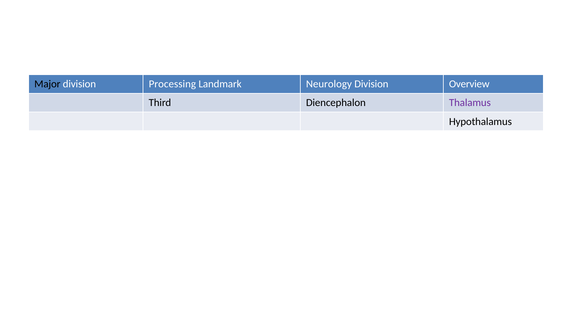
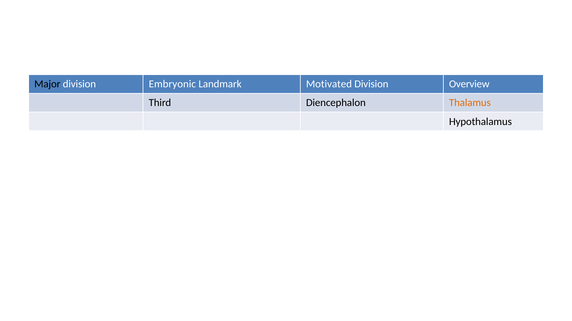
Processing: Processing -> Embryonic (172, 84)
Neurology: Neurology -> Motivated (329, 84)
Thalamus colour: purple -> orange (470, 103)
